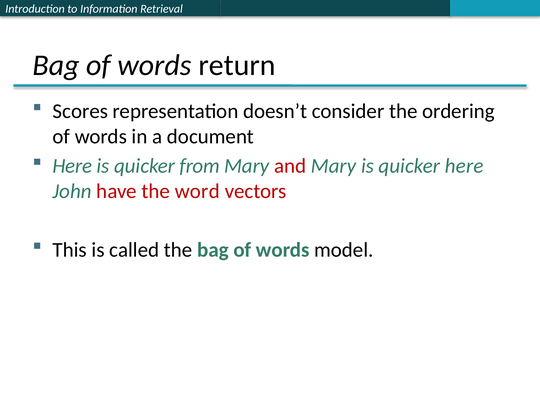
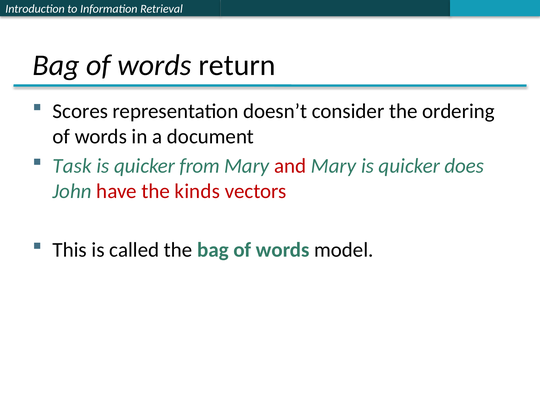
Here: Here -> Task (72, 166)
quicker here: here -> does (464, 166)
word: word -> kinds (197, 191)
